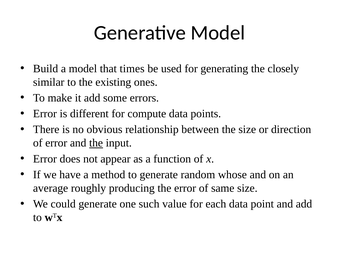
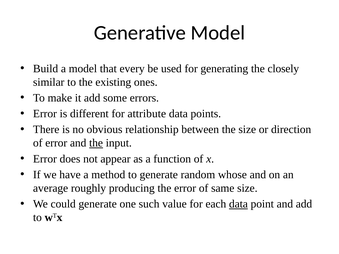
times: times -> every (132, 69)
compute: compute -> attribute (147, 114)
data underline: none -> present (238, 204)
